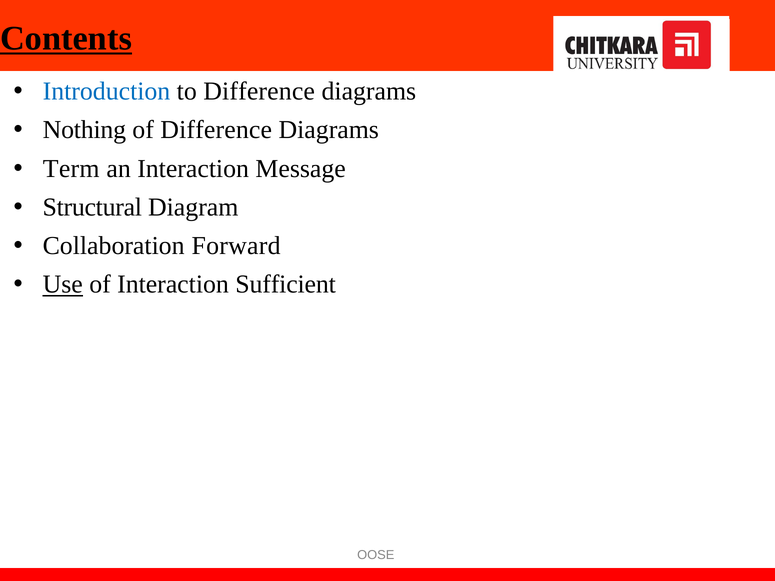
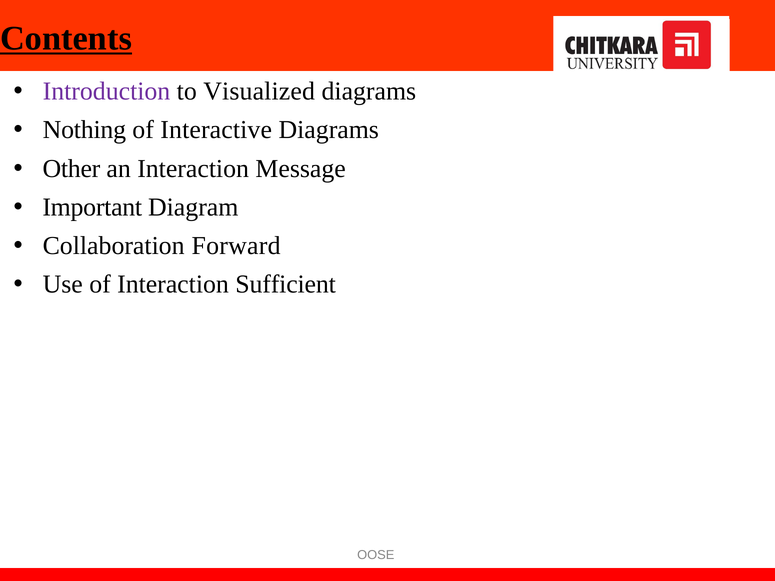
Introduction colour: blue -> purple (106, 91)
to Difference: Difference -> Visualized (259, 91)
of Difference: Difference -> Interactive (216, 130)
Term: Term -> Other (71, 169)
Structural: Structural -> Important (92, 207)
Use underline: present -> none (63, 285)
